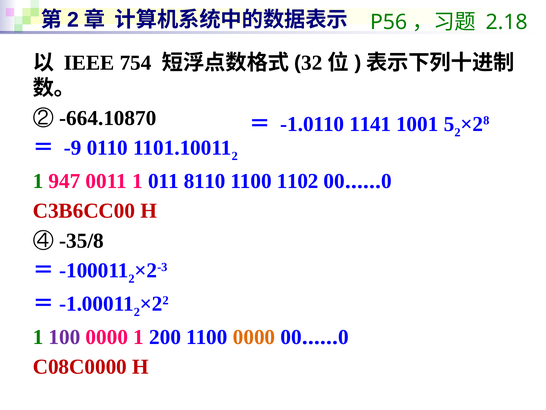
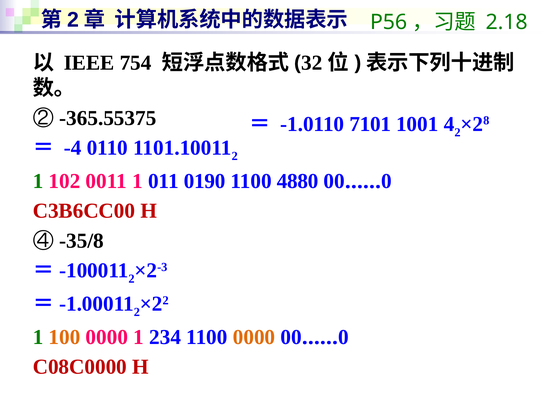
-664.10870: -664.10870 -> -365.55375 (108, 118)
1141: 1141 -> 7101 (370, 124)
5: 5 -> 4 (449, 124)
-9: -9 -> -4 (73, 148)
947: 947 -> 102 (65, 181)
8110: 8110 -> 0190 (205, 181)
1102: 1102 -> 4880 (298, 181)
100 colour: purple -> orange (65, 337)
200: 200 -> 234 (165, 337)
